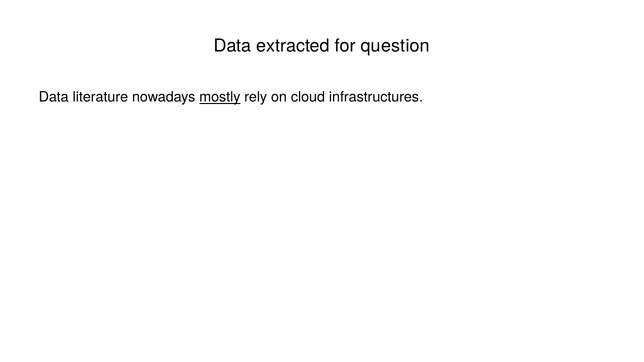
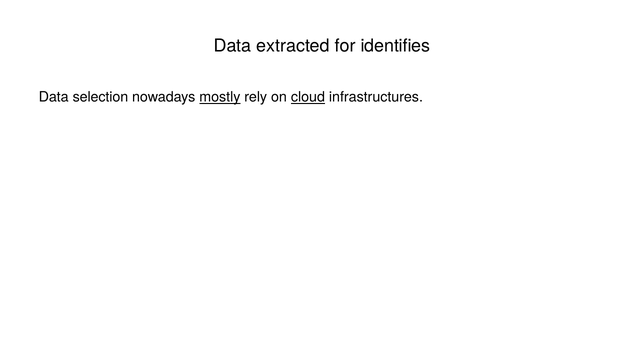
question: question -> identifies (395, 46)
literature: literature -> selection (100, 97)
cloud underline: none -> present (308, 97)
